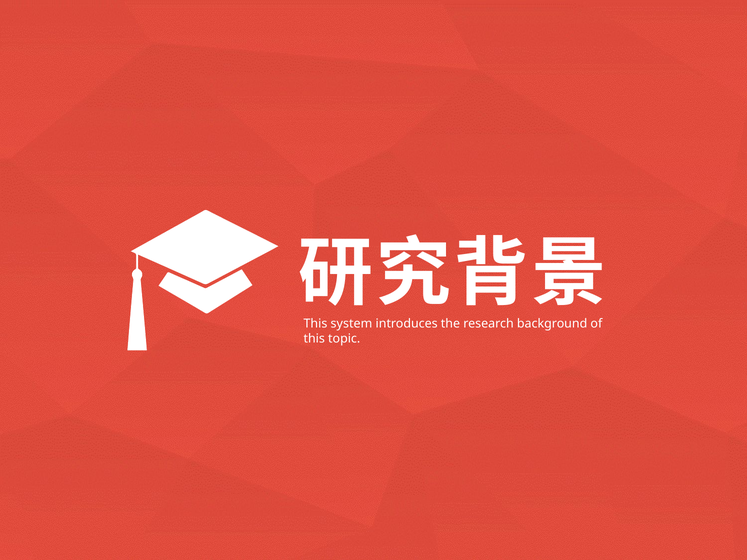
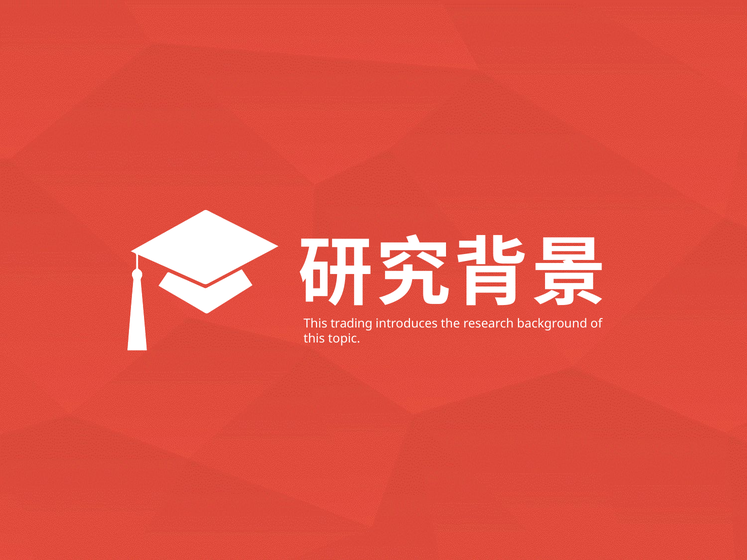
system: system -> trading (352, 324)
